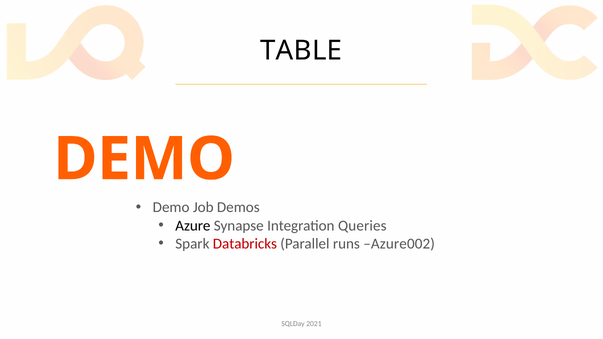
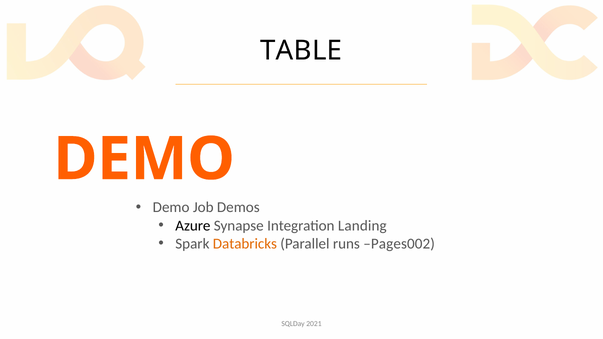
Queries: Queries -> Landing (362, 226)
Databricks colour: red -> orange (245, 244)
Azure002: Azure002 -> Pages002 (399, 244)
